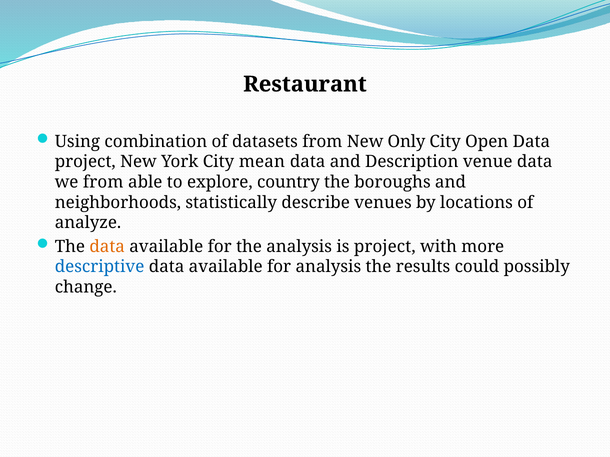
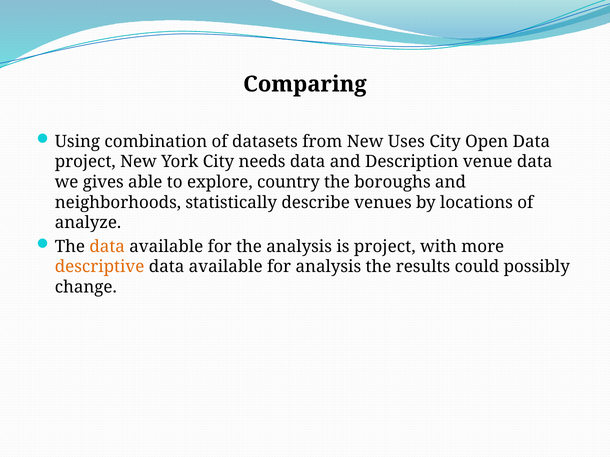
Restaurant: Restaurant -> Comparing (305, 84)
Only: Only -> Uses (406, 142)
mean: mean -> needs (262, 162)
we from: from -> gives (103, 182)
descriptive colour: blue -> orange (100, 267)
